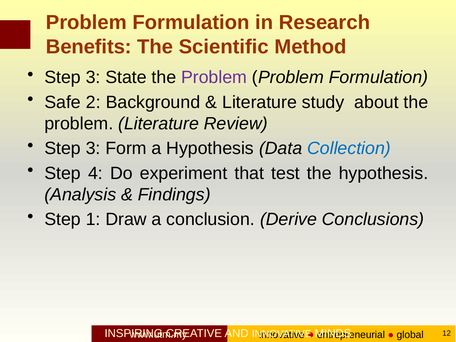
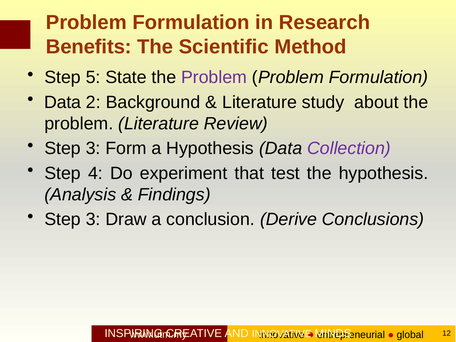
3: 3 -> 5 (93, 77)
Safe: Safe -> Data (63, 102)
Collection colour: blue -> purple (349, 148)
1: 1 -> 3 (93, 219)
